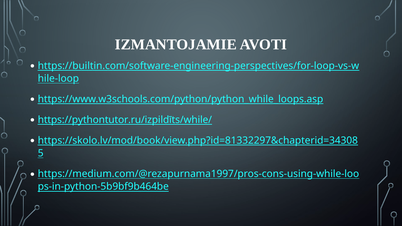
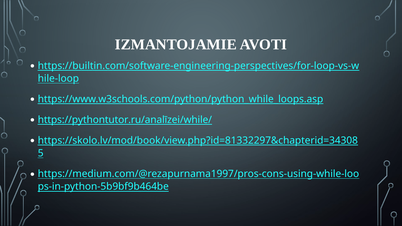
https://pythontutor.ru/izpildīts/while/: https://pythontutor.ru/izpildīts/while/ -> https://pythontutor.ru/analīzei/while/ (125, 120)
